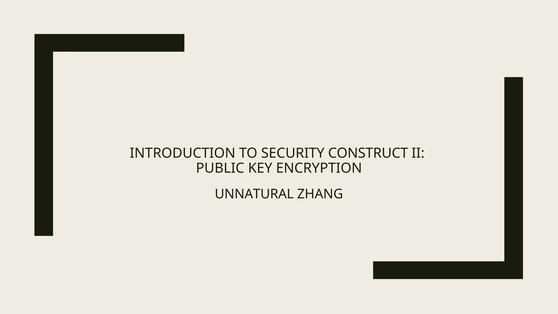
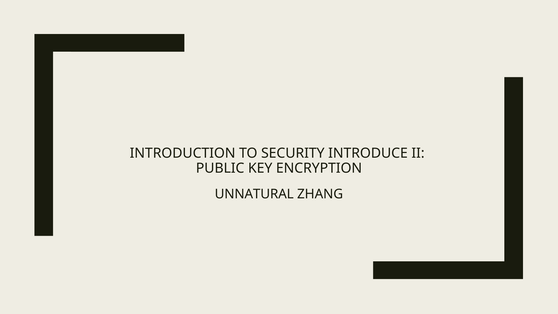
CONSTRUCT: CONSTRUCT -> INTRODUCE (368, 153)
